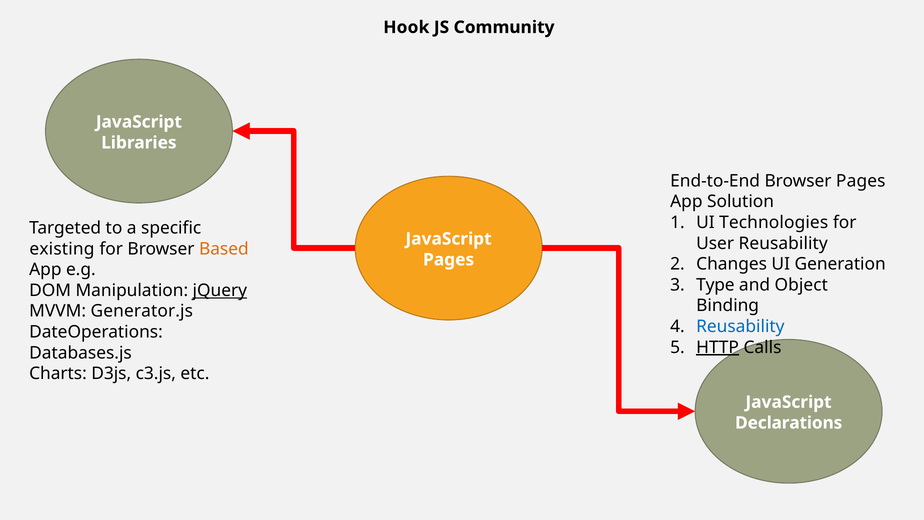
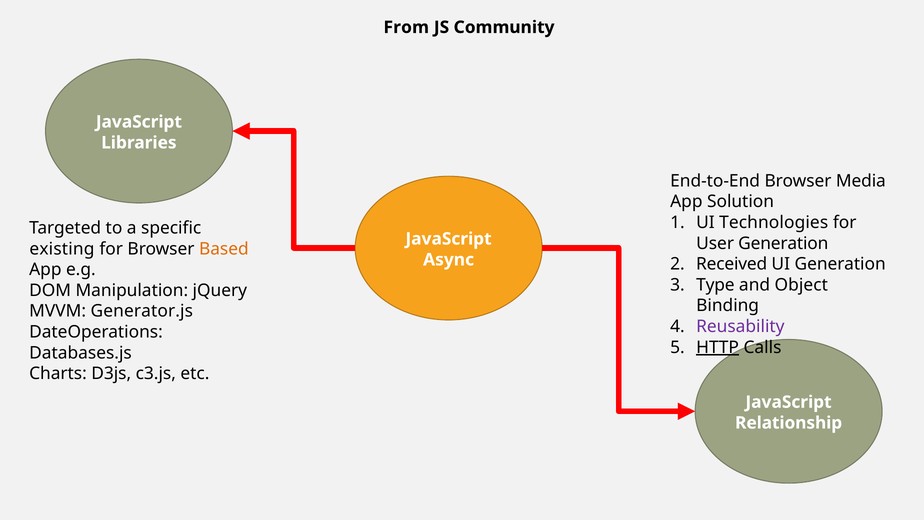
Hook: Hook -> From (406, 27)
Browser Pages: Pages -> Media (861, 181)
User Reusability: Reusability -> Generation (783, 243)
Pages: Pages -> Async (449, 260)
Changes: Changes -> Received (732, 264)
jQuery underline: present -> none (220, 290)
Reusability colour: blue -> purple (740, 326)
Declarations: Declarations -> Relationship (789, 423)
